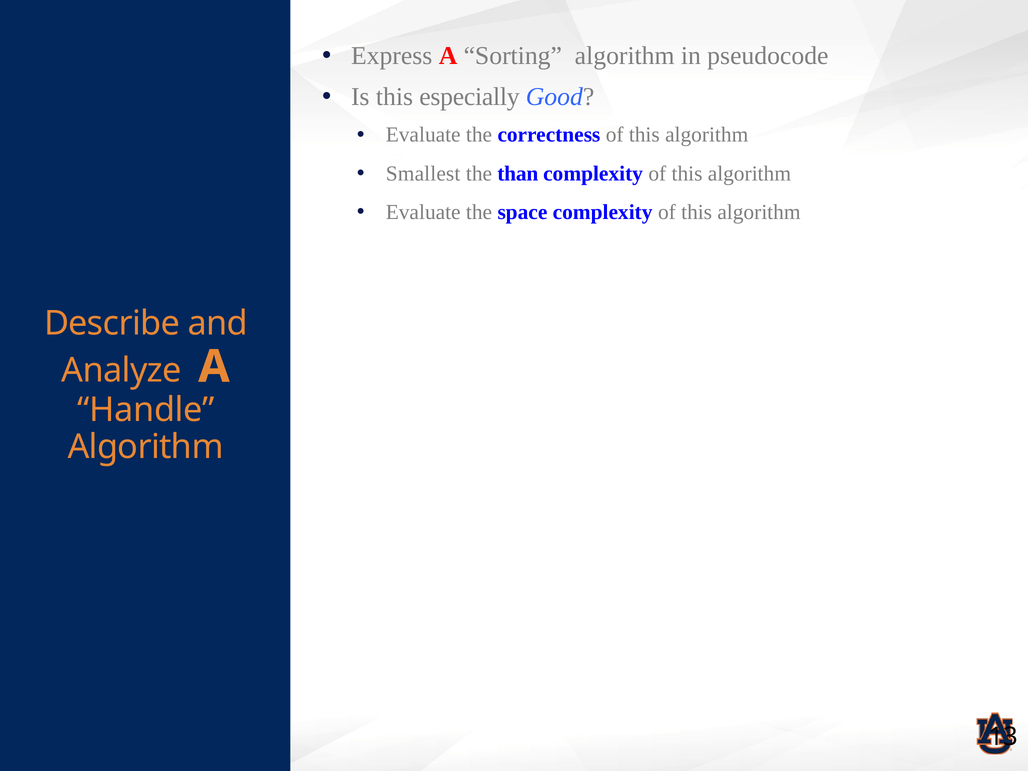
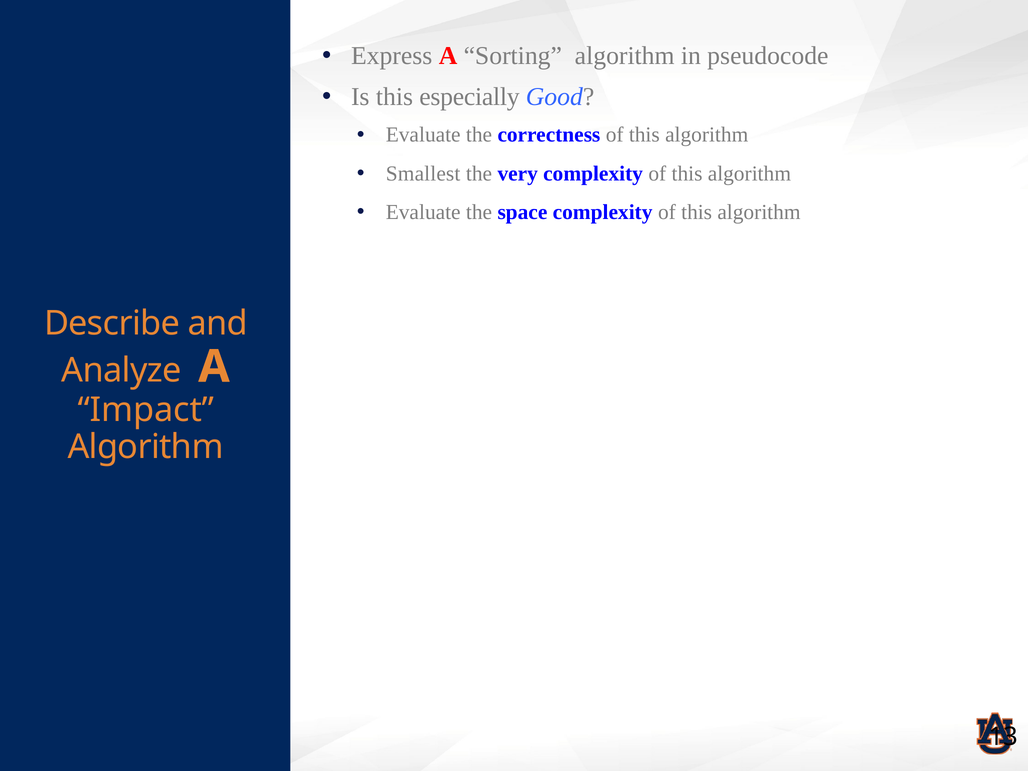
than: than -> very (518, 174)
Handle: Handle -> Impact (146, 410)
